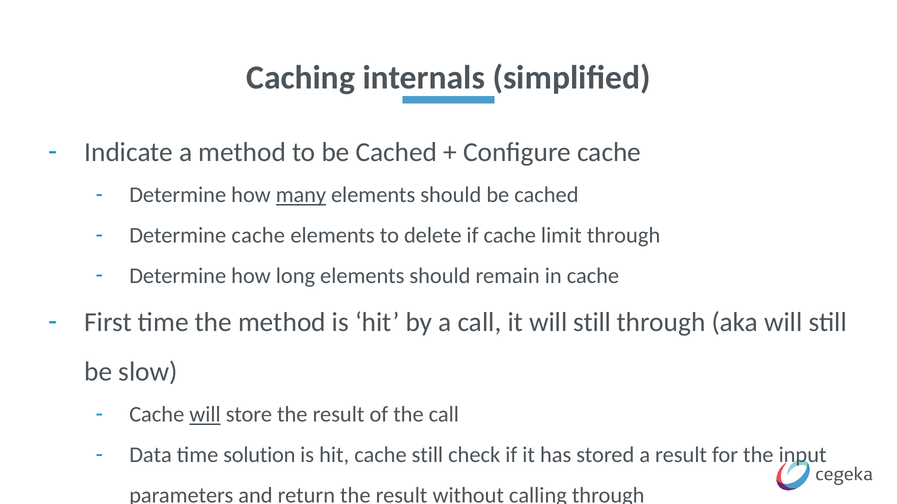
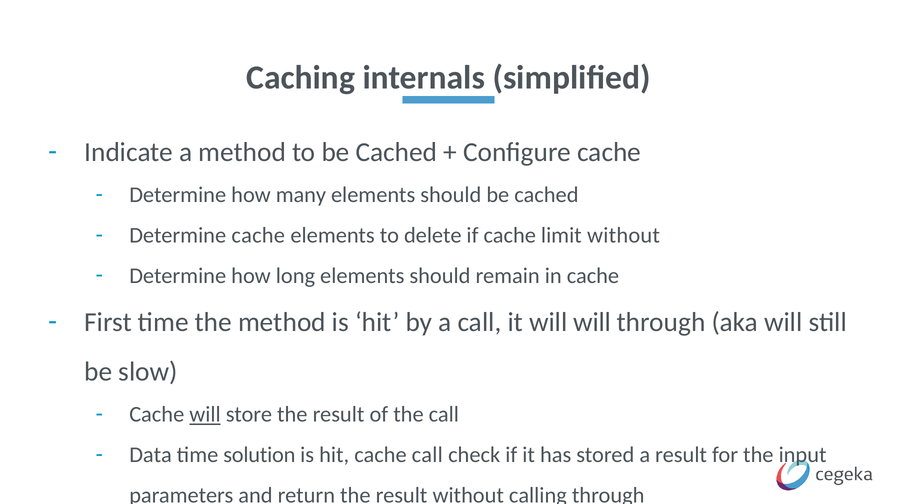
many underline: present -> none (301, 195)
limit through: through -> without (624, 236)
it will still: still -> will (592, 323)
cache still: still -> call (427, 455)
